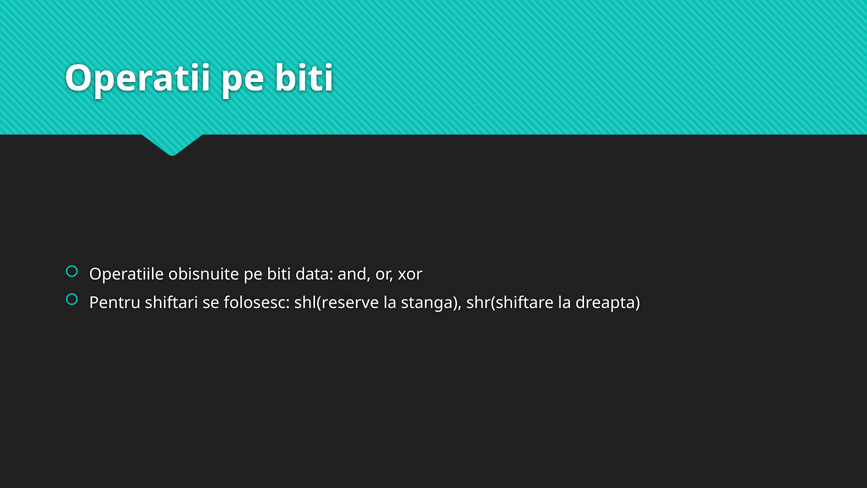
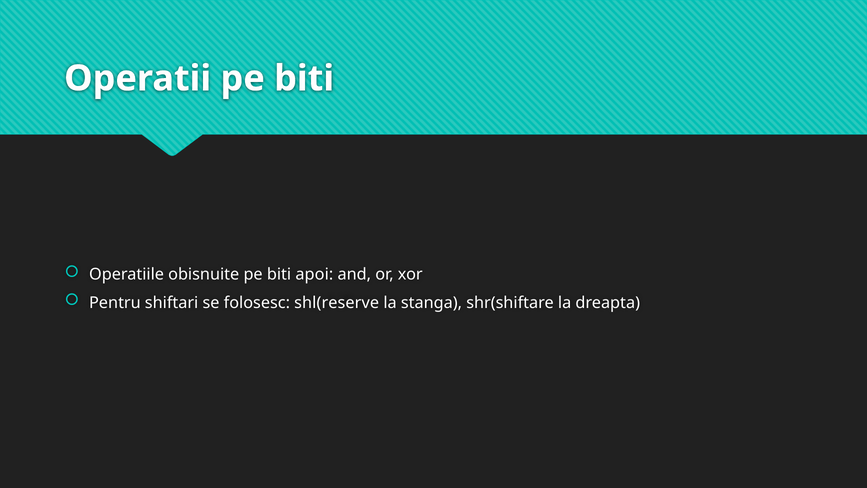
data: data -> apoi (314, 274)
